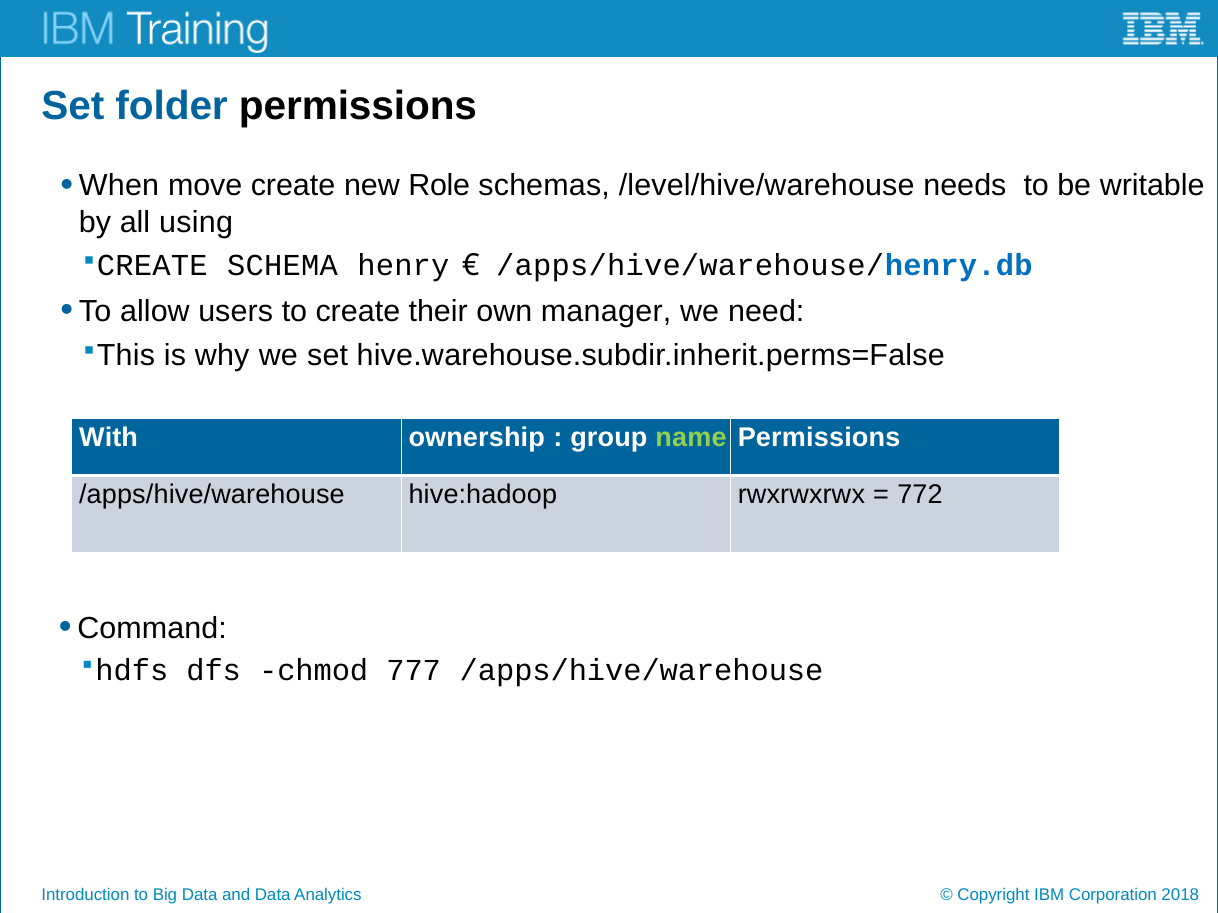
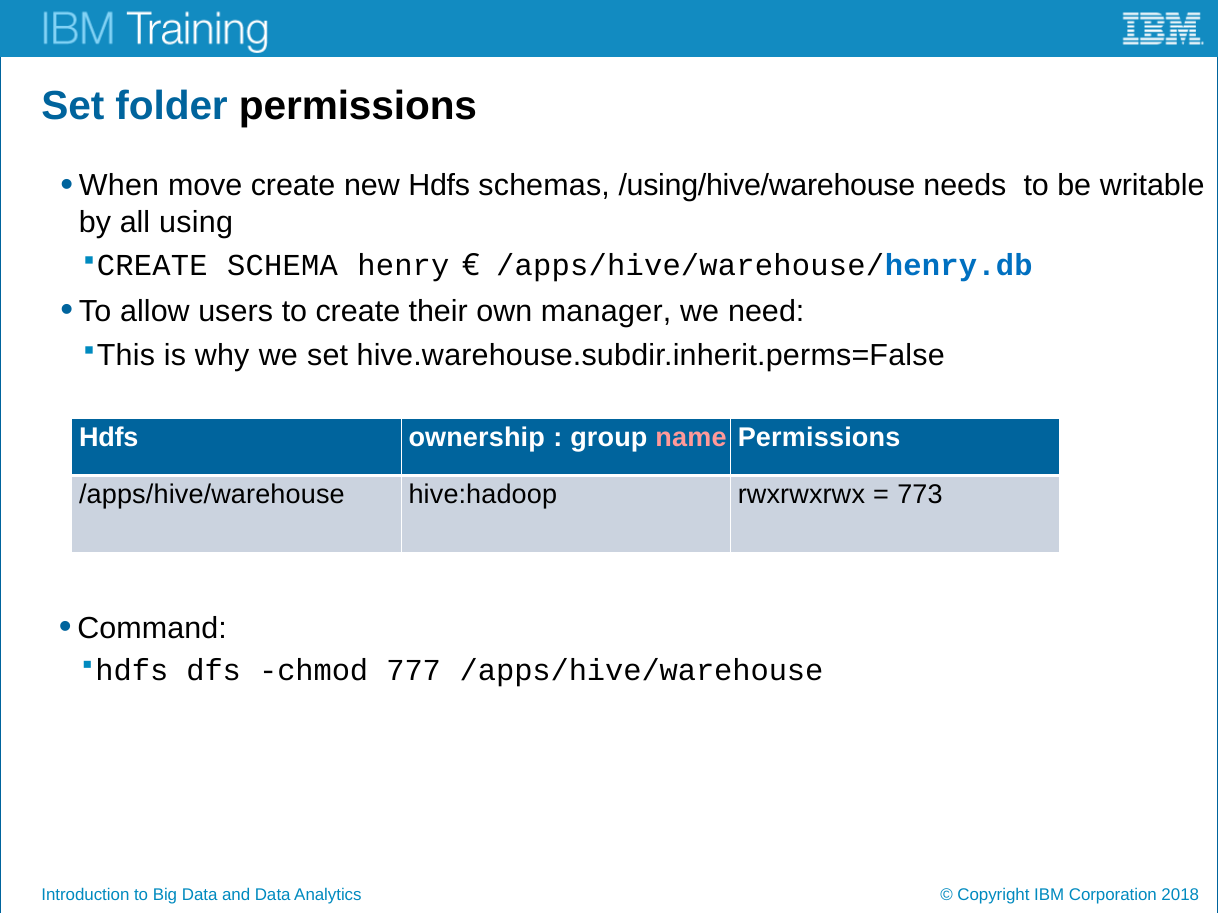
new Role: Role -> Hdfs (439, 186)
/level/hive/warehouse: /level/hive/warehouse -> /using/hive/warehouse (767, 186)
With: With -> Hdfs (109, 438)
name colour: light green -> pink (691, 438)
772: 772 -> 773 (920, 495)
